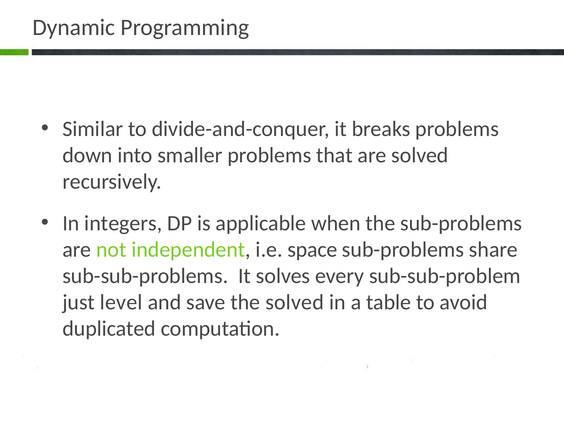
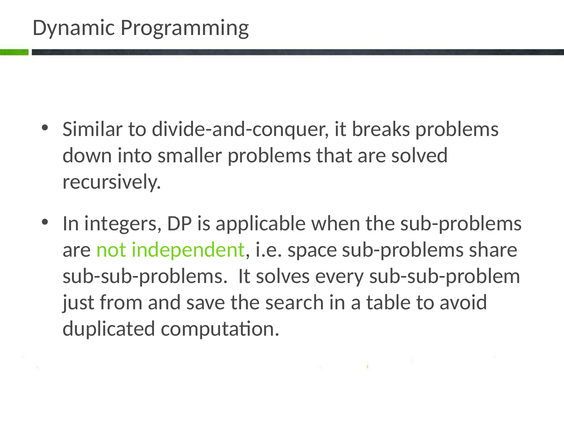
level: level -> from (121, 302)
the solved: solved -> search (295, 302)
